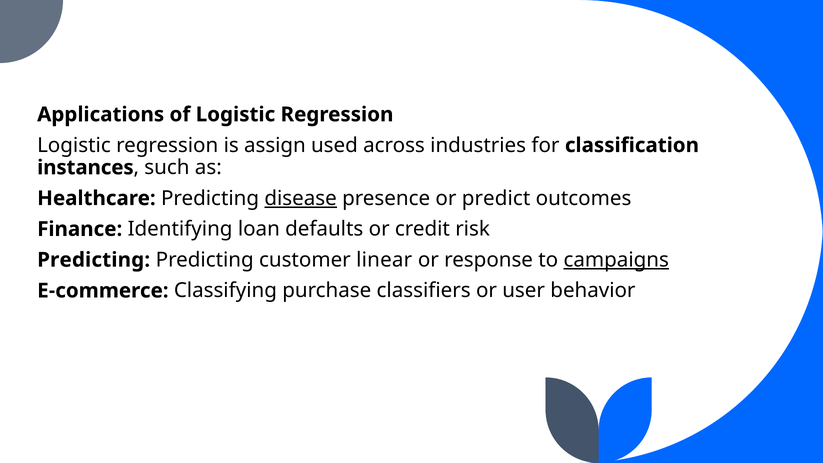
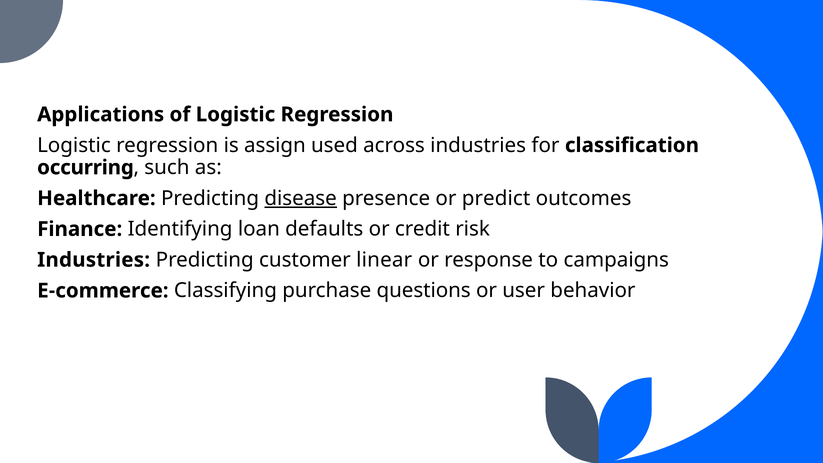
instances: instances -> occurring (85, 167)
Predicting: Predicting -> Industries (94, 260)
campaigns underline: present -> none (616, 260)
classifiers: classifiers -> questions (424, 291)
